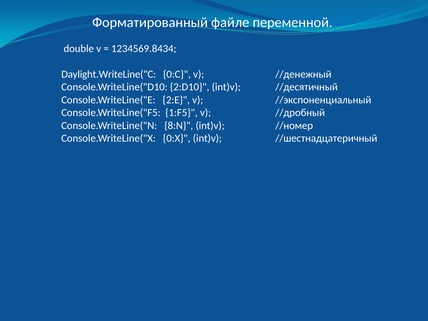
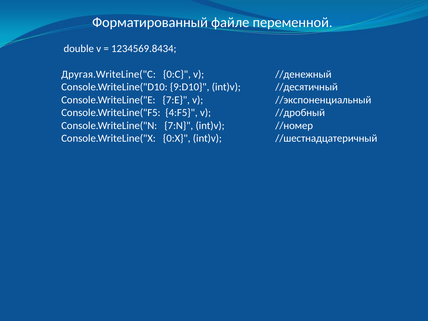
Daylight.WriteLine("C: Daylight.WriteLine("C -> Другая.WriteLine("C (109, 74)
2:D10: 2:D10 -> 9:D10 (190, 87)
2:E: 2:E -> 7:E (176, 100)
1:F5: 1:F5 -> 4:F5 (181, 113)
8:N: 8:N -> 7:N (179, 126)
